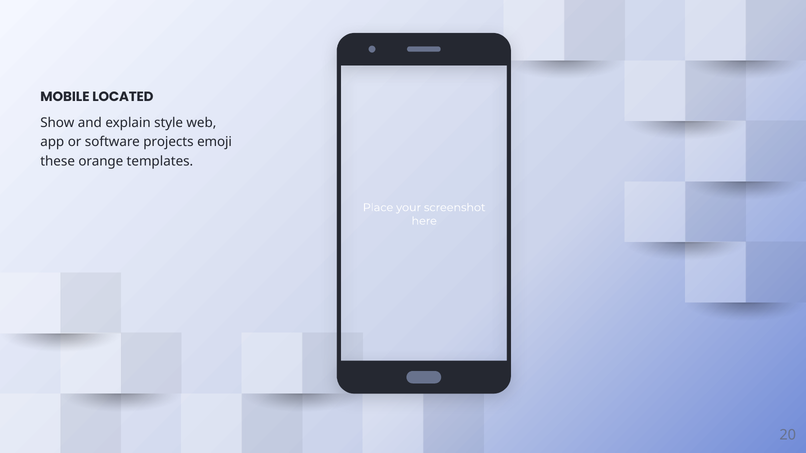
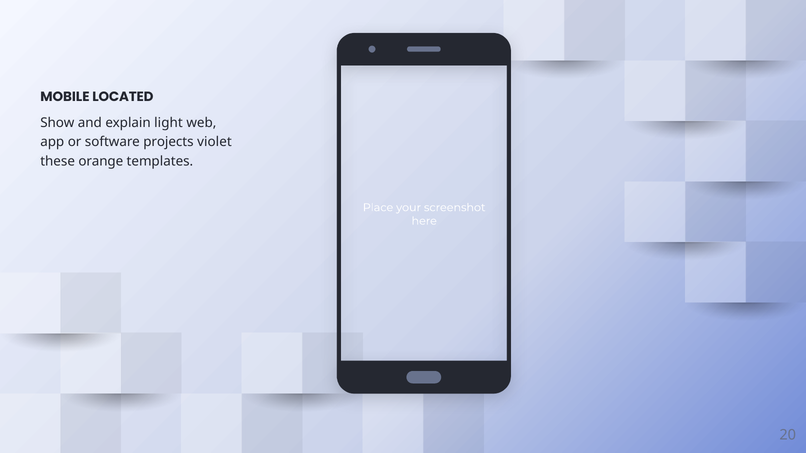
style: style -> light (169, 123)
emoji: emoji -> violet (214, 142)
